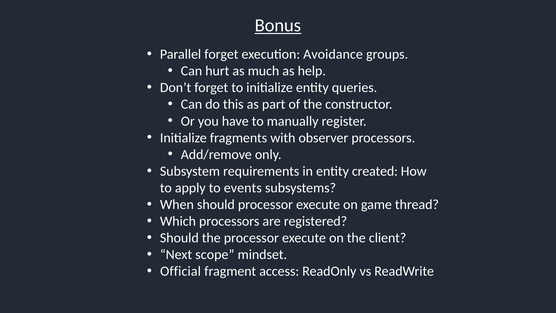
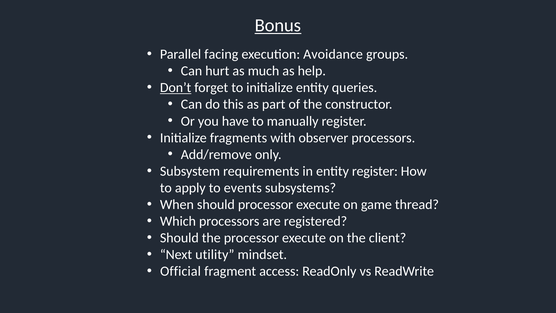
Parallel forget: forget -> facing (221, 54)
Don’t underline: none -> present (176, 88)
entity created: created -> register (375, 171)
scope: scope -> utility (215, 254)
